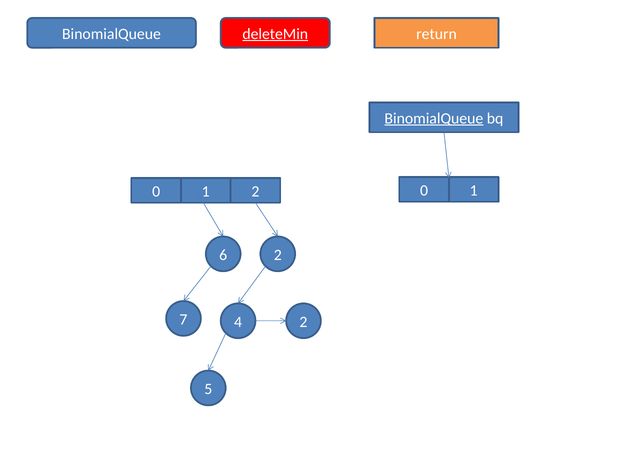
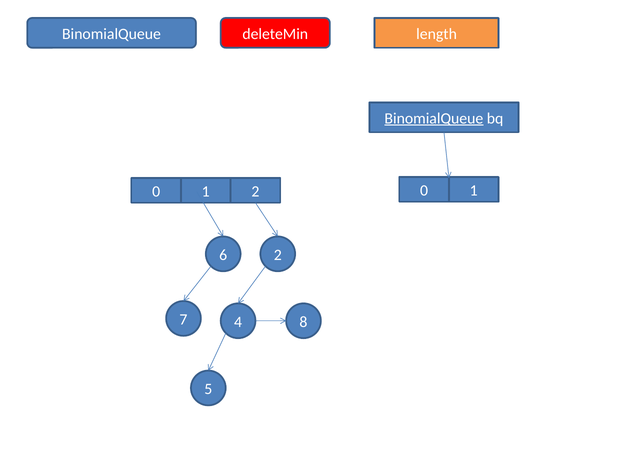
deleteMin underline: present -> none (275, 34)
return: return -> length (437, 34)
4 2: 2 -> 8 (303, 322)
